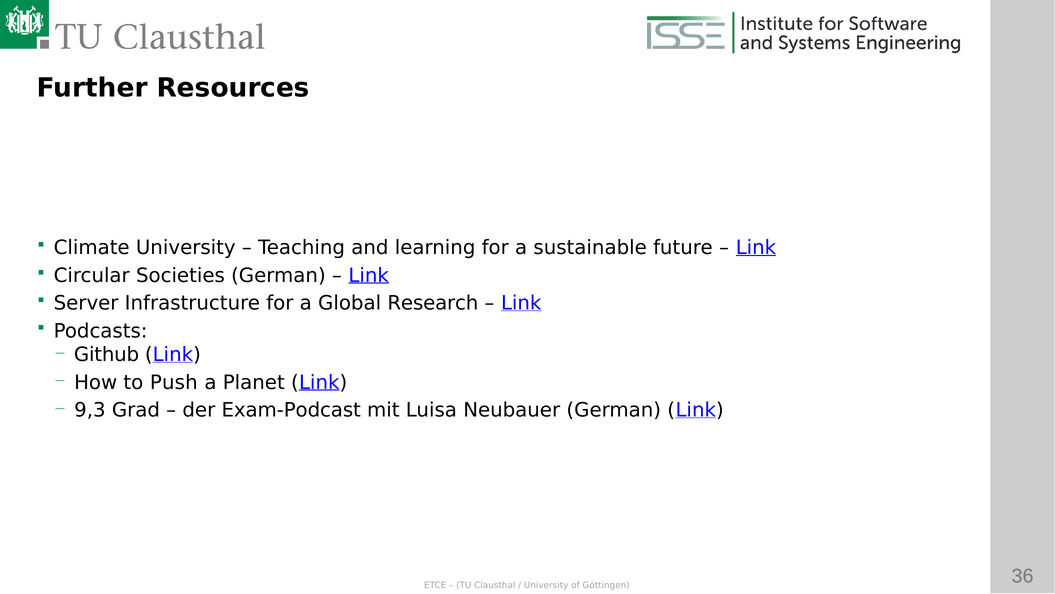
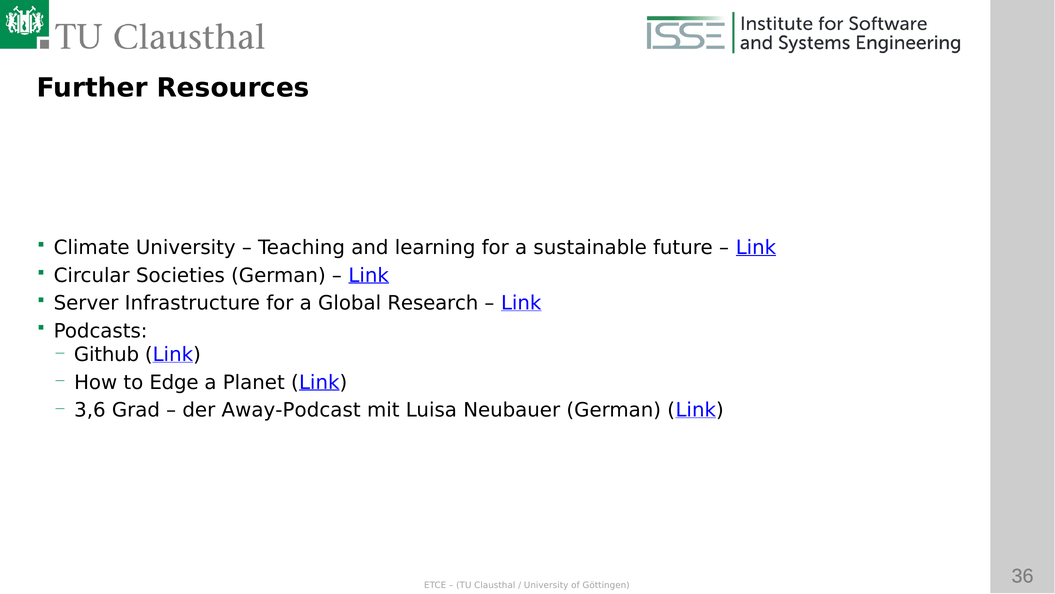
Push: Push -> Edge (174, 382)
9,3: 9,3 -> 3,6 (90, 410)
Exam-Podcast: Exam-Podcast -> Away-Podcast (291, 410)
